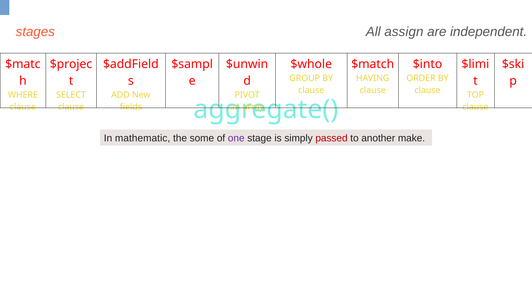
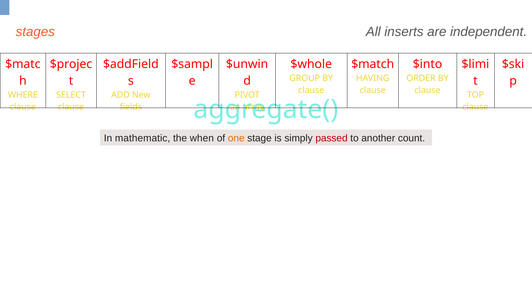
assign: assign -> inserts (404, 32)
some: some -> when (202, 138)
one colour: purple -> orange (236, 138)
make: make -> count (412, 138)
